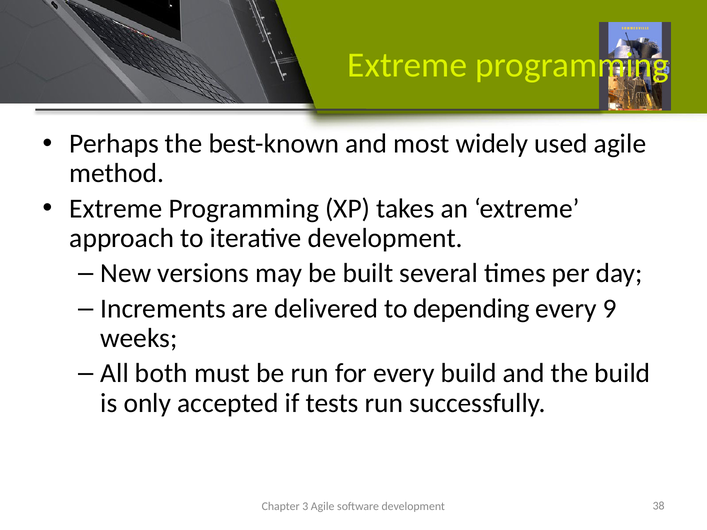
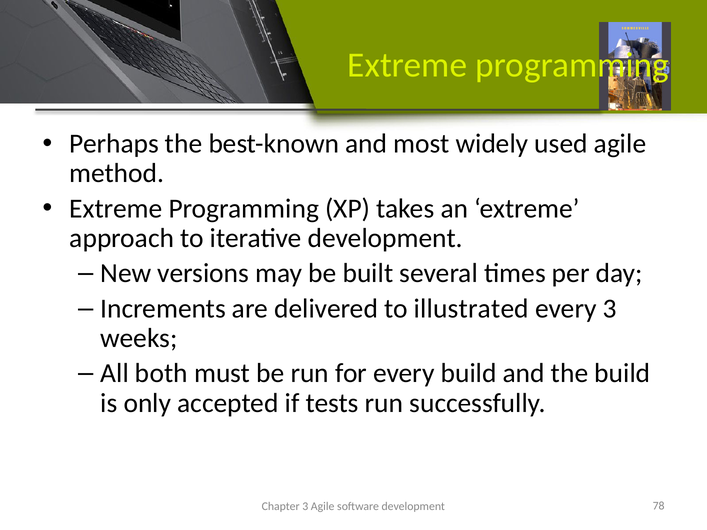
depending: depending -> illustrated (471, 309)
every 9: 9 -> 3 (610, 309)
38: 38 -> 78 (659, 506)
